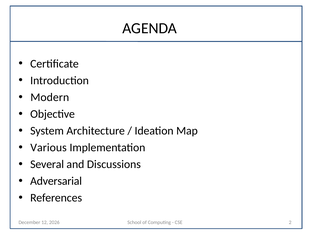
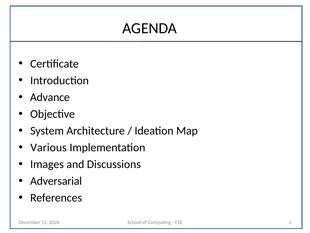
Modern: Modern -> Advance (50, 97)
Several: Several -> Images (47, 164)
